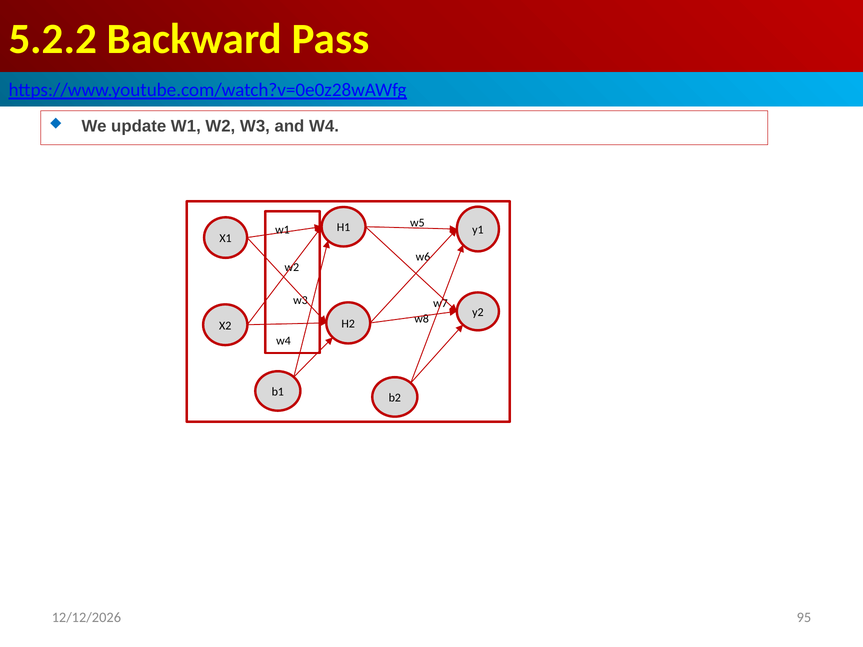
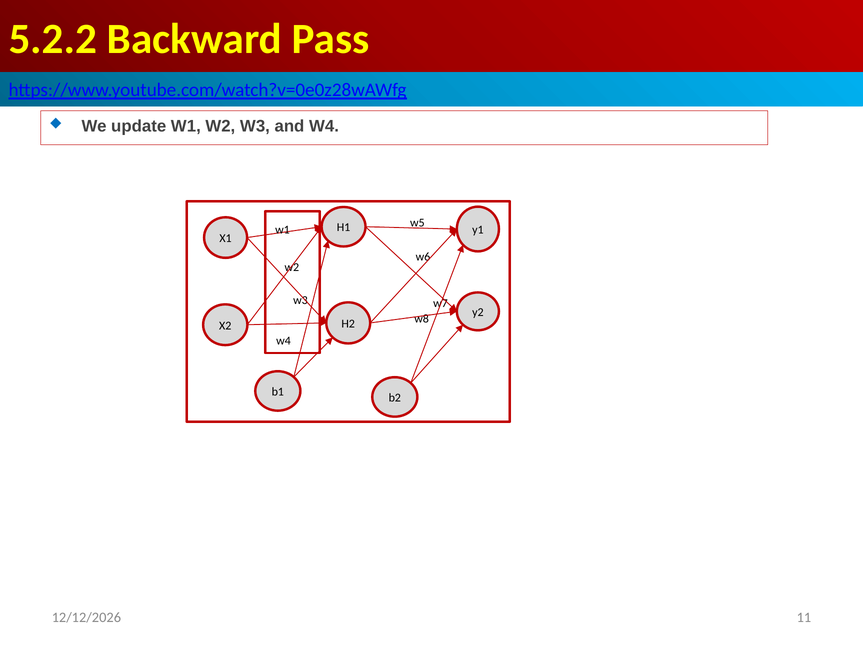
95: 95 -> 11 (804, 618)
